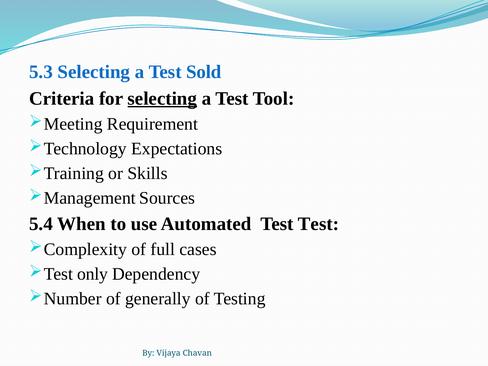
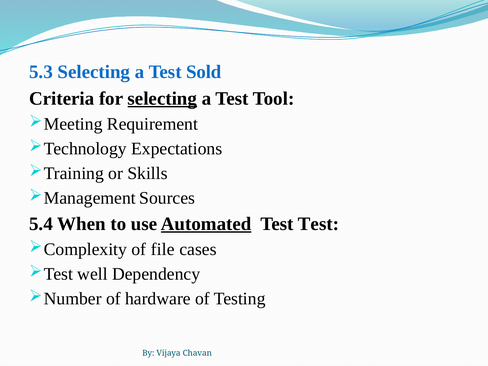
Automated underline: none -> present (206, 224)
full: full -> file (163, 249)
only: only -> well (92, 274)
generally: generally -> hardware (158, 299)
